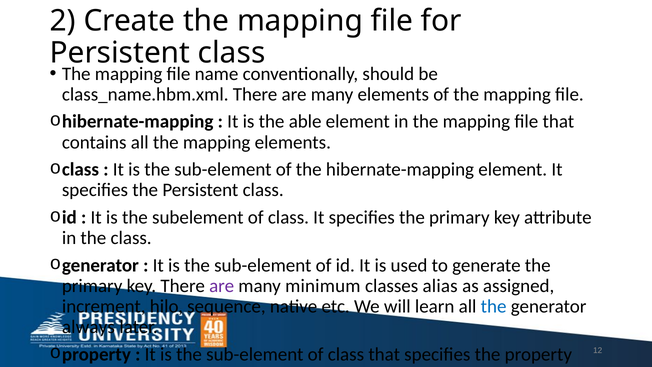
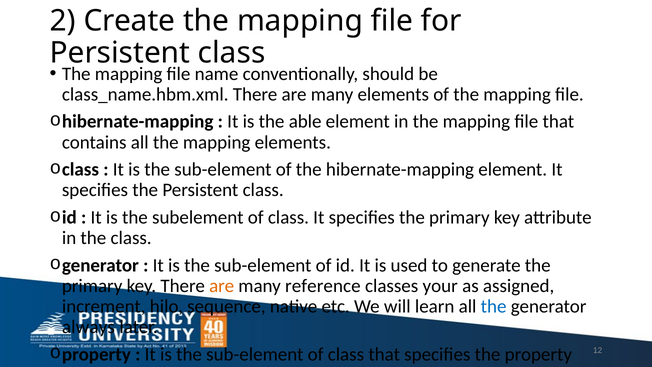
are colour: purple -> orange (222, 286)
minimum: minimum -> reference (323, 286)
alias: alias -> your (440, 286)
